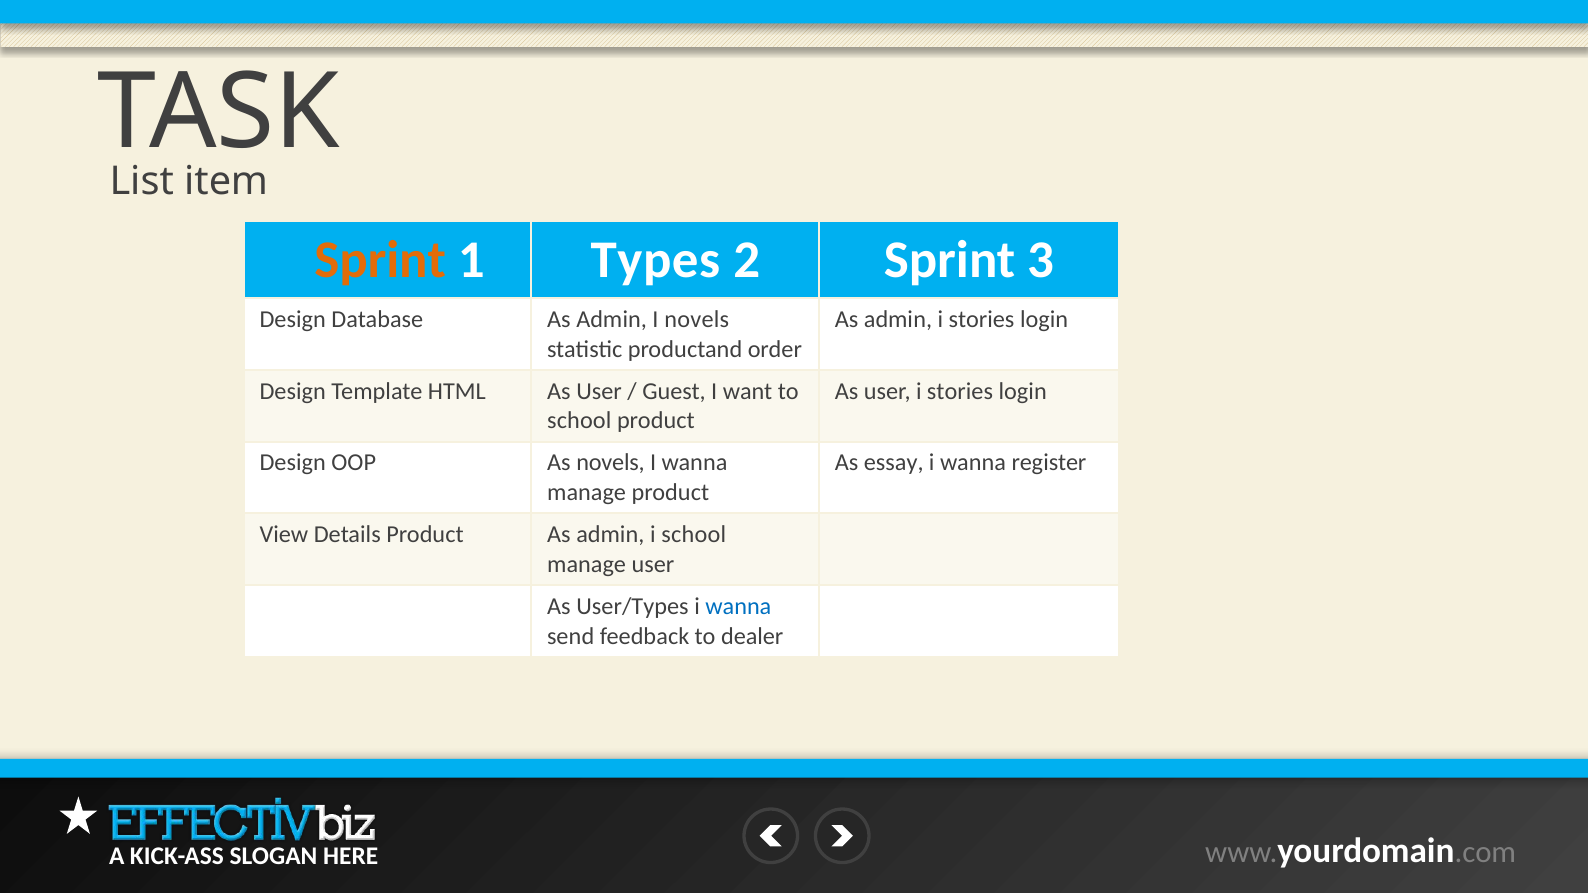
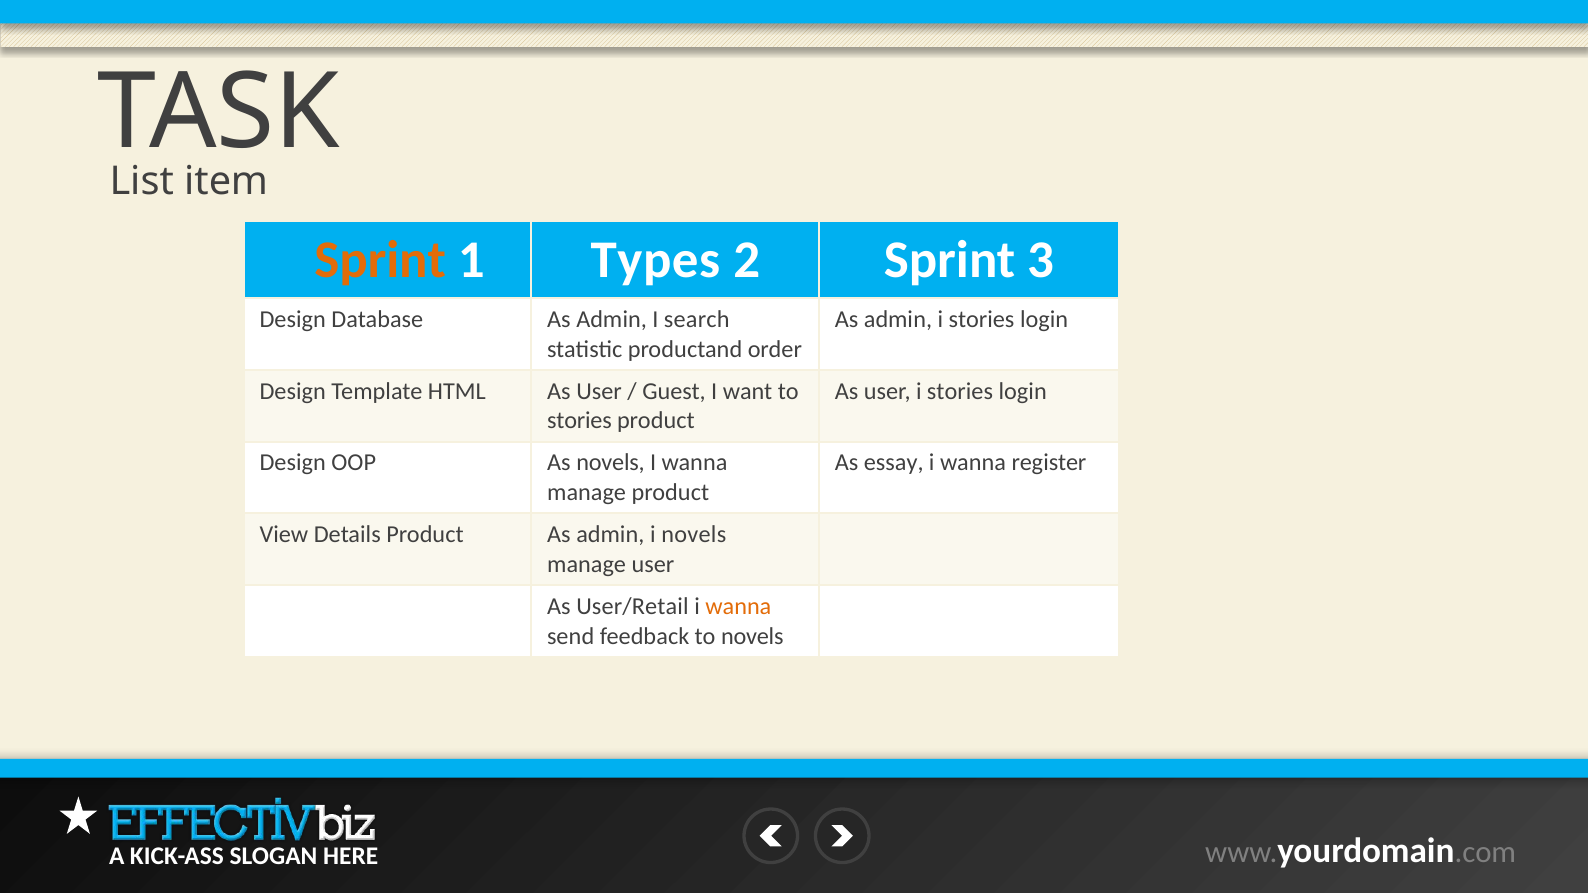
I novels: novels -> search (697, 319)
school: school -> stories (580, 421)
i school: school -> novels (694, 535)
User/Types: User/Types -> User/Retail (632, 607)
wanna colour: blue -> orange (738, 607)
to dealer: dealer -> novels (752, 637)
